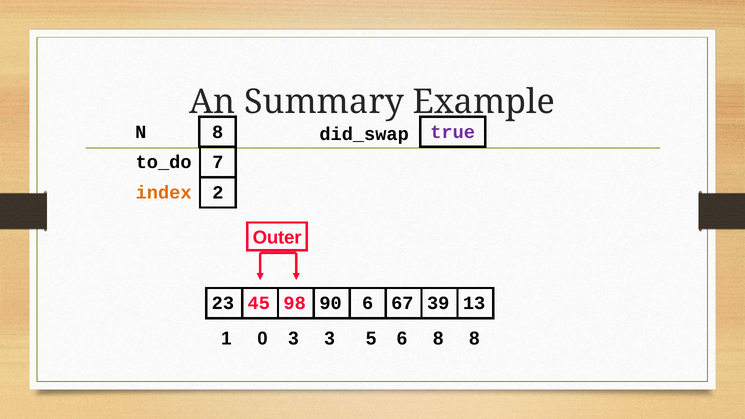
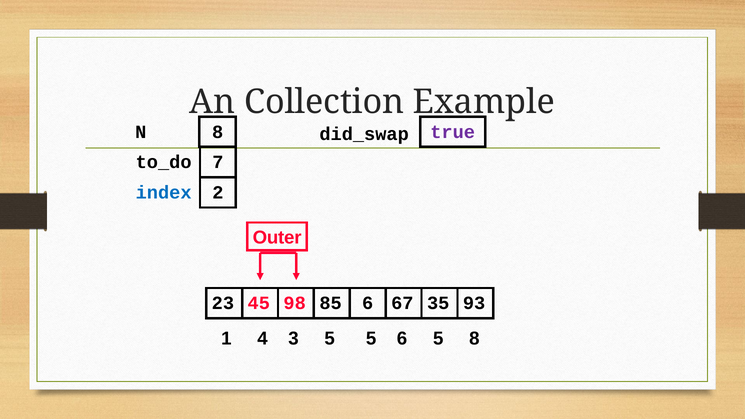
Summary: Summary -> Collection (324, 102)
index colour: orange -> blue (164, 192)
90: 90 -> 85 (331, 303)
39: 39 -> 35 (438, 303)
13: 13 -> 93 (474, 303)
0: 0 -> 4 (263, 339)
3 3: 3 -> 5 (330, 339)
6 8: 8 -> 5 (438, 339)
